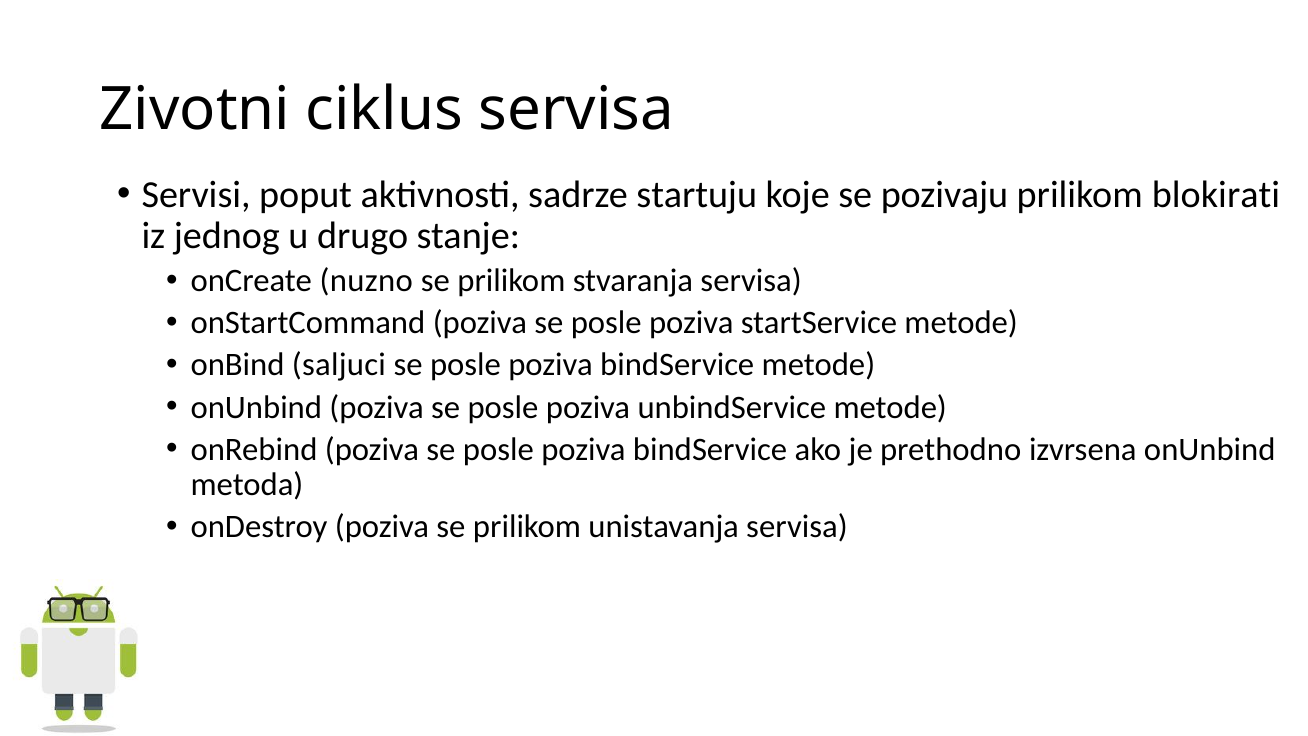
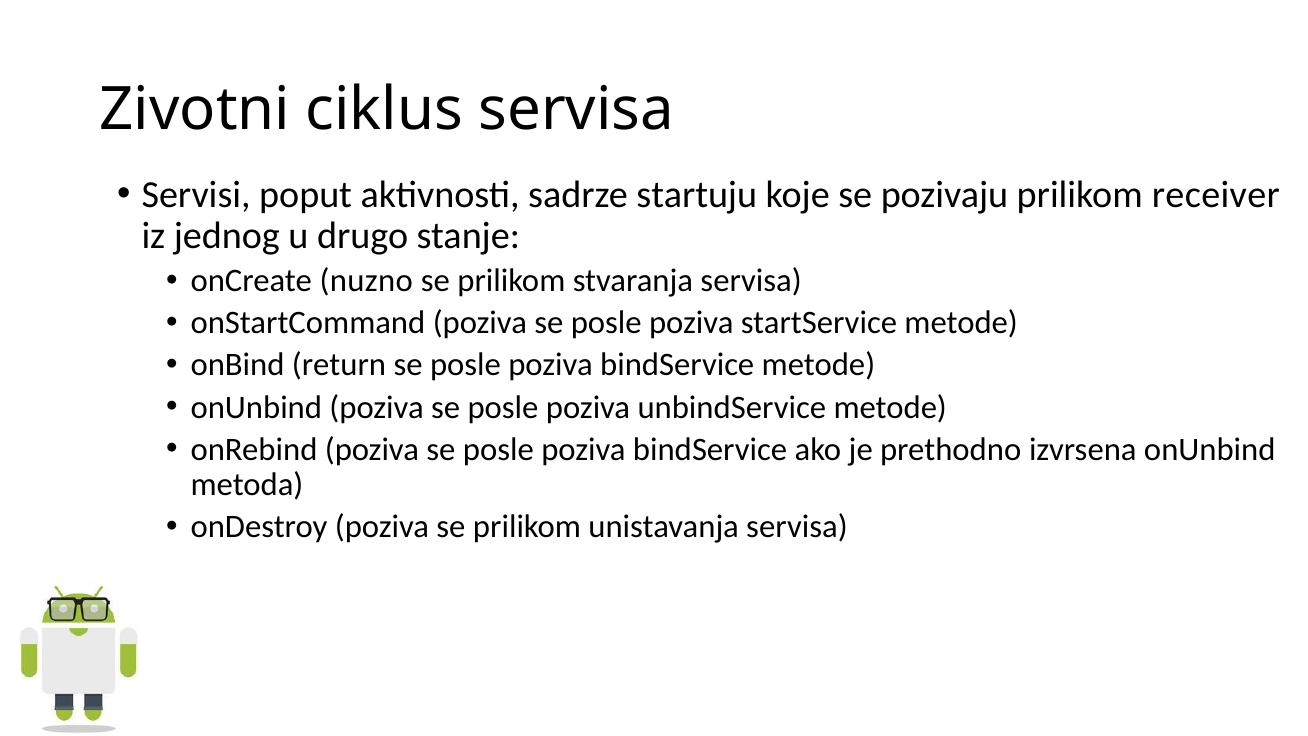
blokirati: blokirati -> receiver (1216, 195)
saljuci: saljuci -> return (339, 365)
